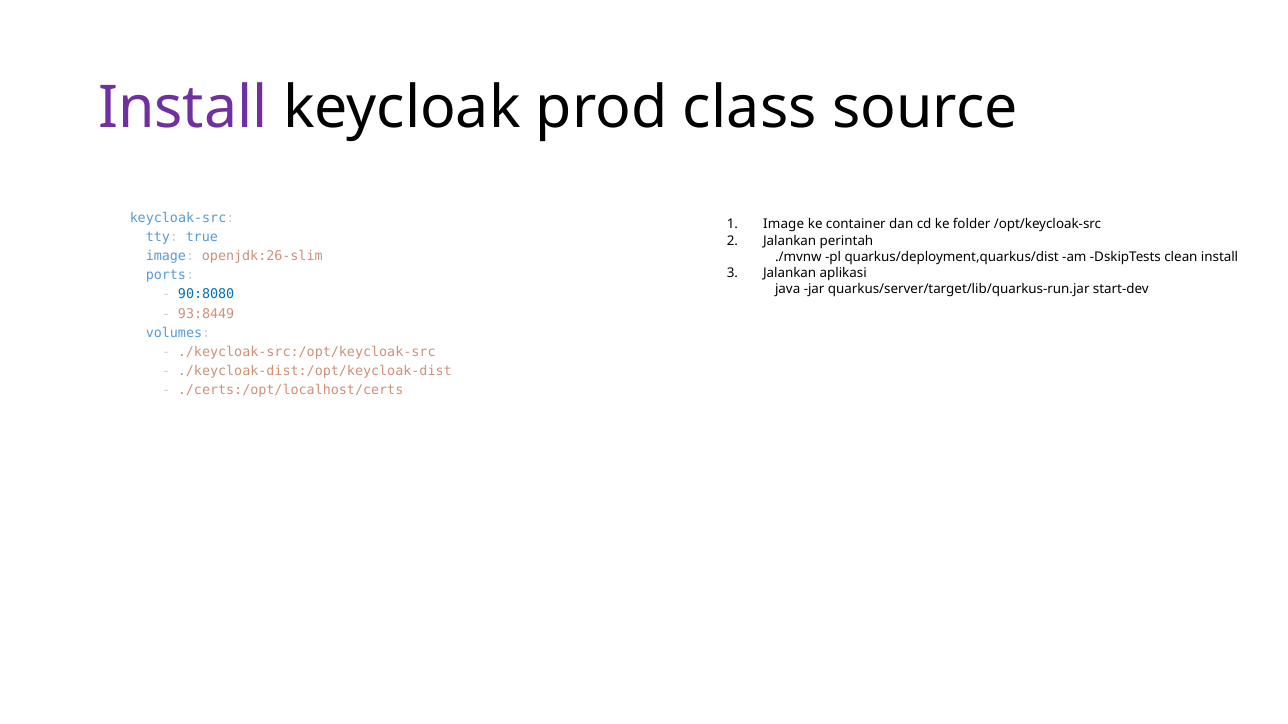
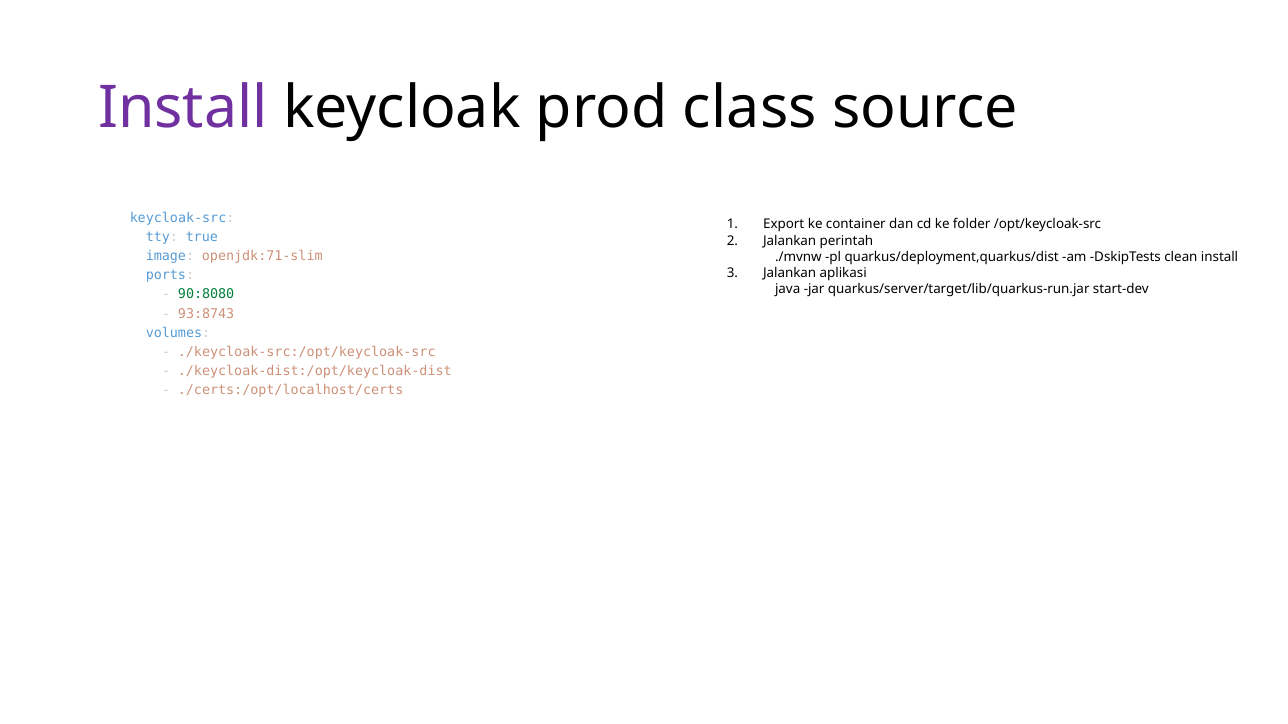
Image: Image -> Export (784, 225)
openjdk:26-slim: openjdk:26-slim -> openjdk:71-slim (262, 257)
90:8080 colour: blue -> green (206, 295)
93:8449: 93:8449 -> 93:8743 (206, 314)
